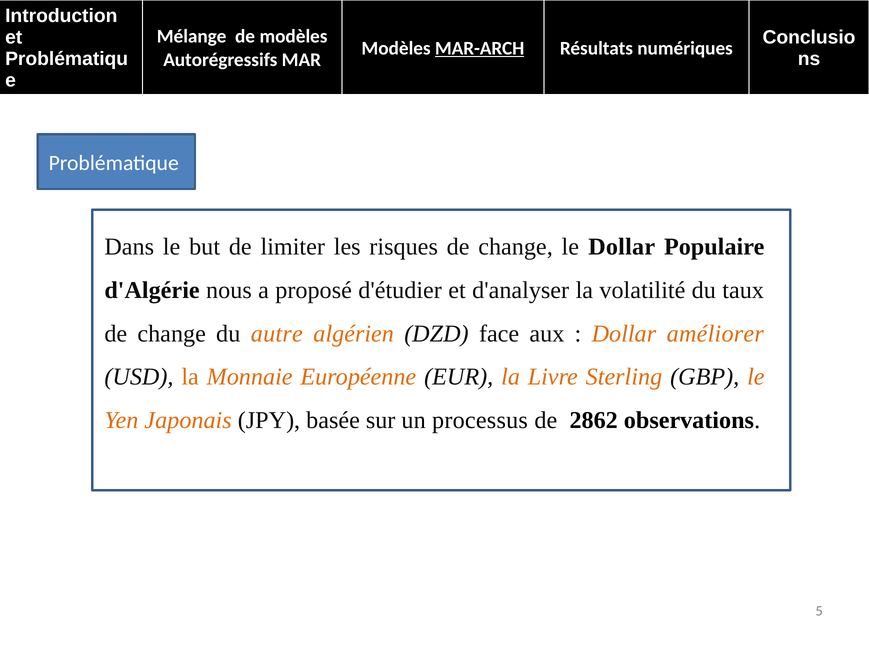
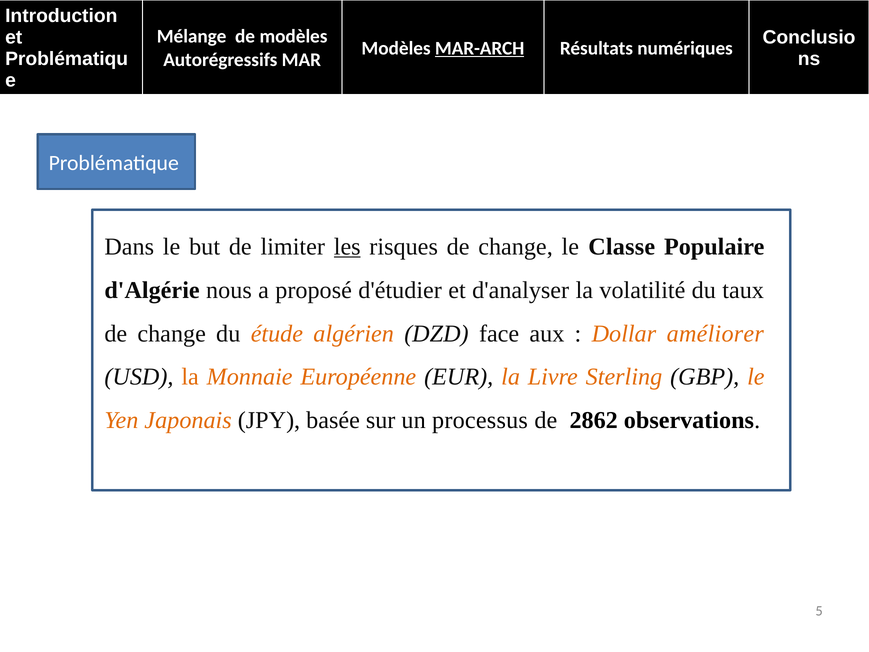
les underline: none -> present (347, 247)
le Dollar: Dollar -> Classe (622, 247)
autre: autre -> étude (277, 333)
